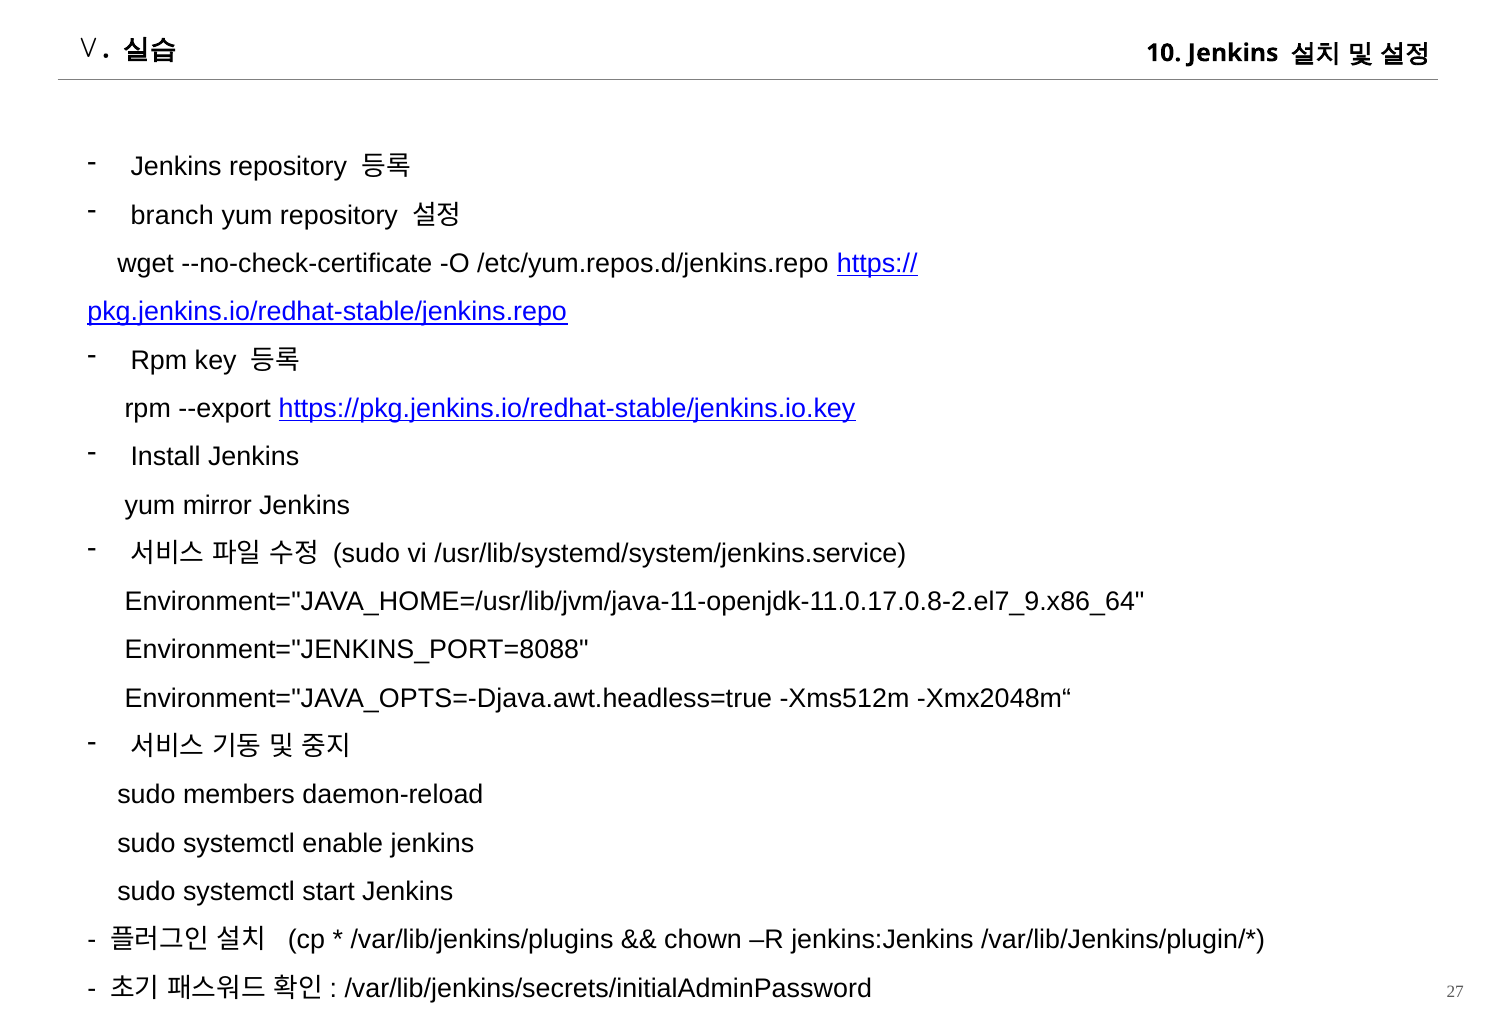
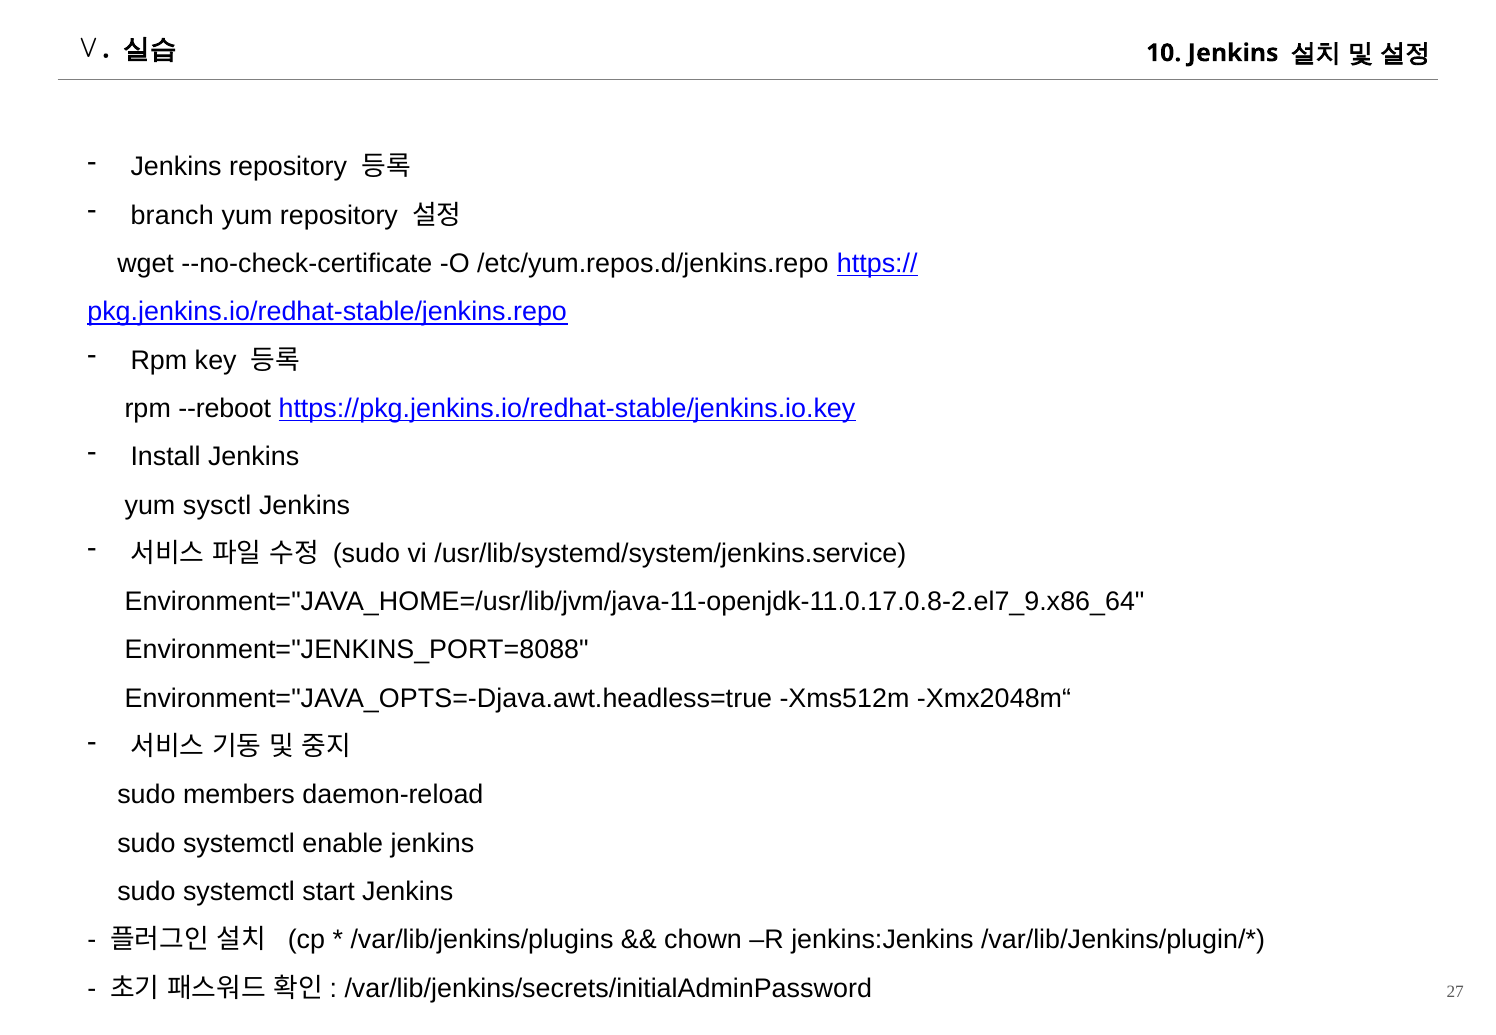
--export: --export -> --reboot (225, 409)
mirror: mirror -> sysctl (217, 506)
